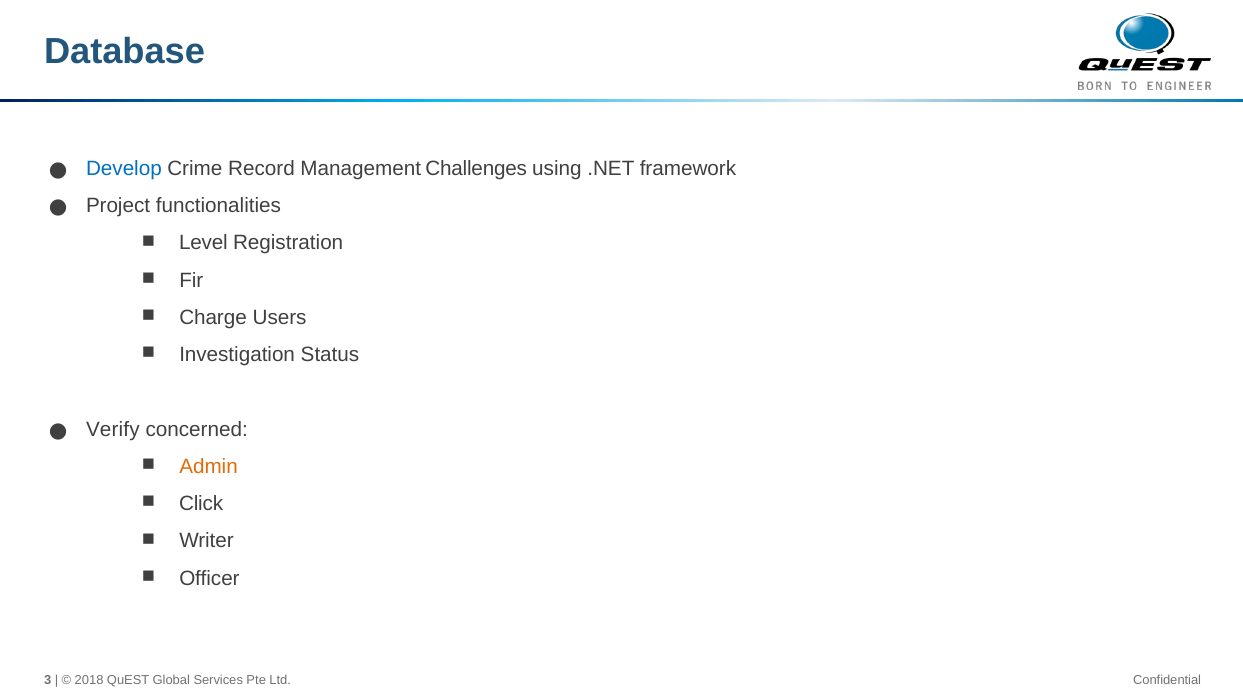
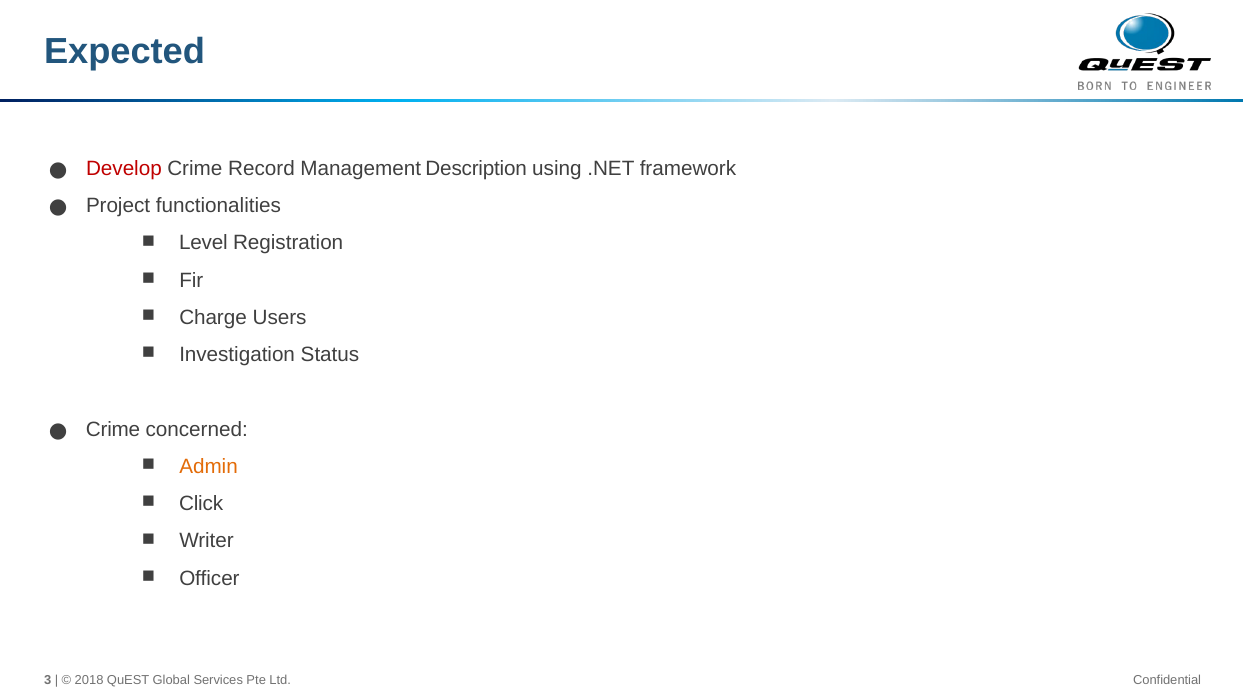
Database: Database -> Expected (124, 51)
Develop colour: blue -> red (124, 169)
Challenges: Challenges -> Description (476, 169)
Verify: Verify -> Crime (113, 429)
